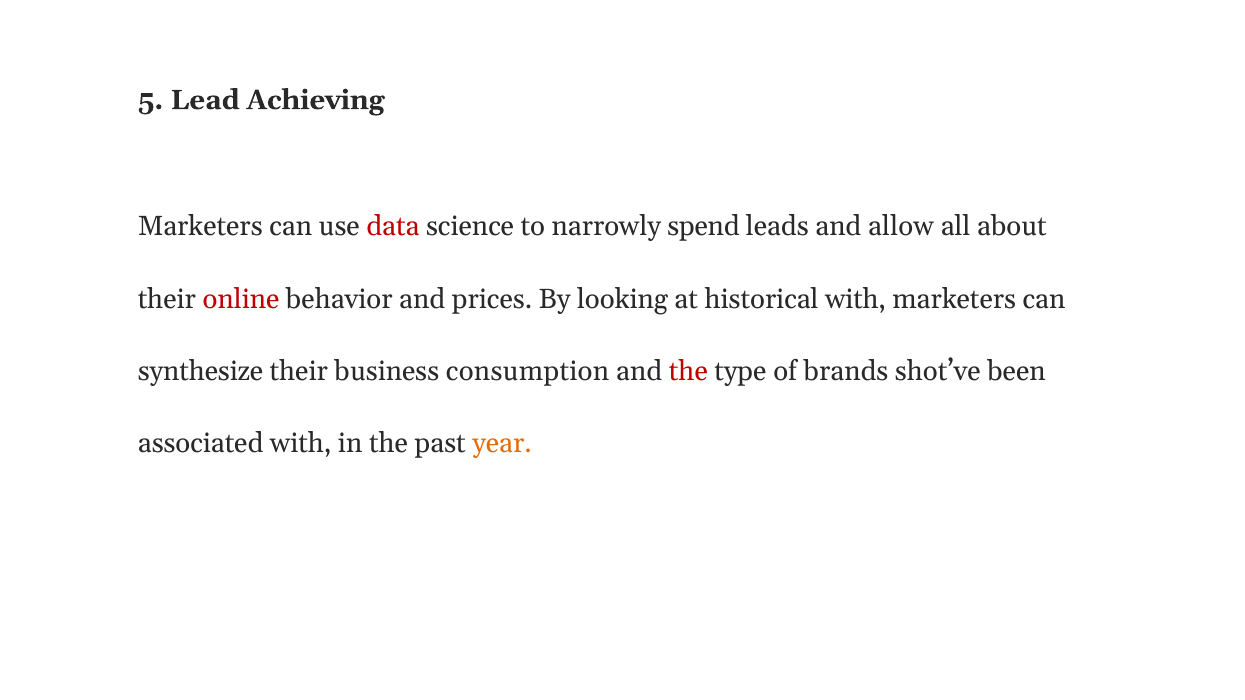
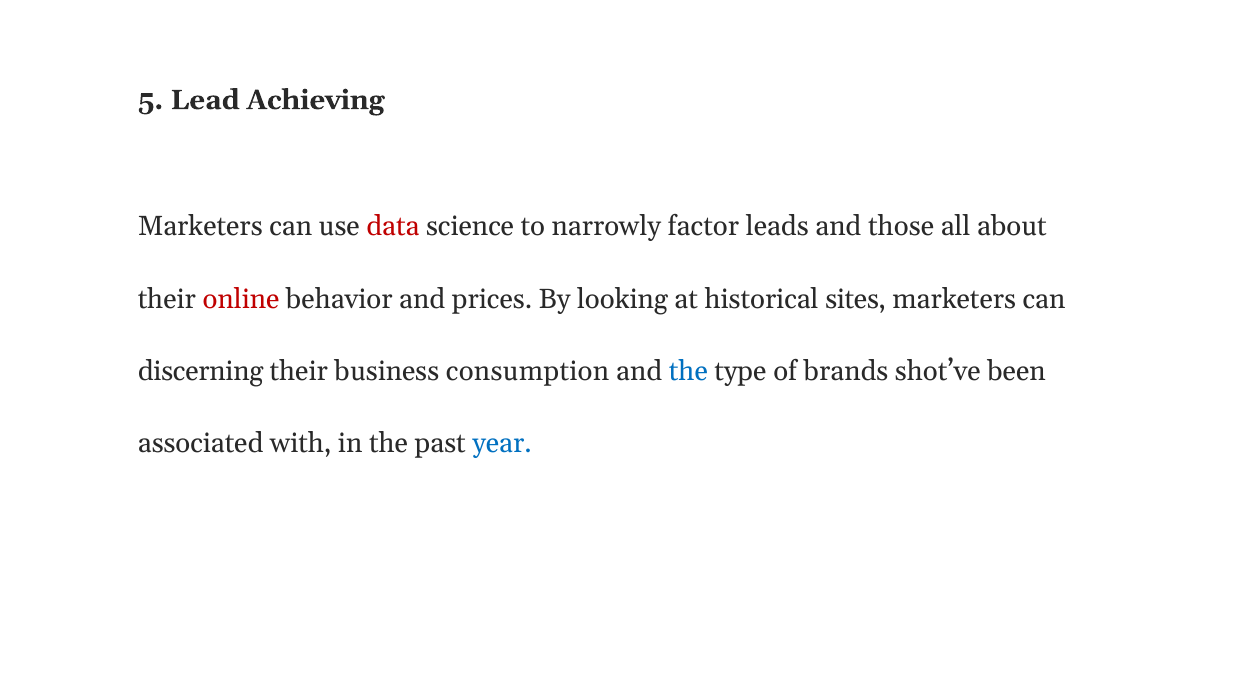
spend: spend -> factor (703, 227)
allow: allow -> those (901, 227)
historical with: with -> sites (856, 299)
synthesize: synthesize -> discerning (201, 372)
the colour: red -> blue (688, 372)
year colour: orange -> blue (502, 444)
